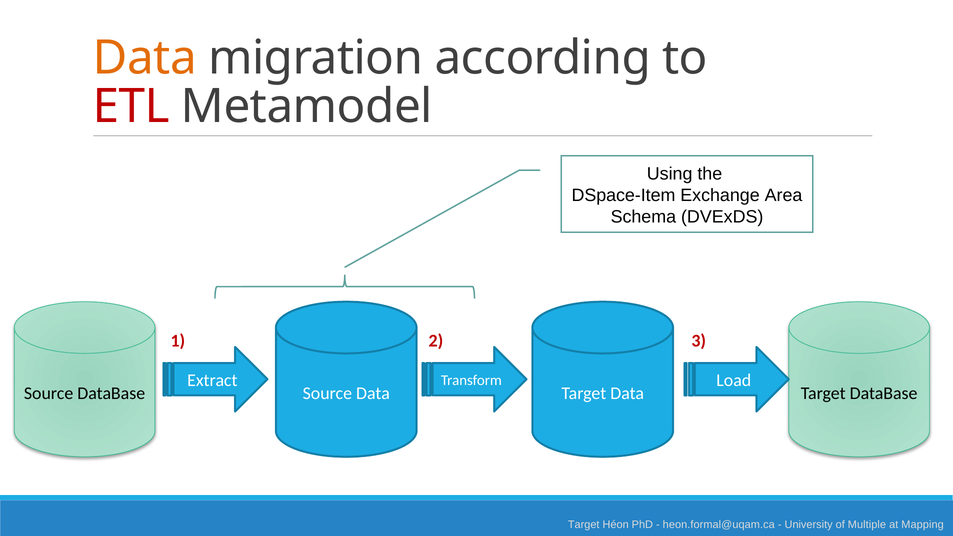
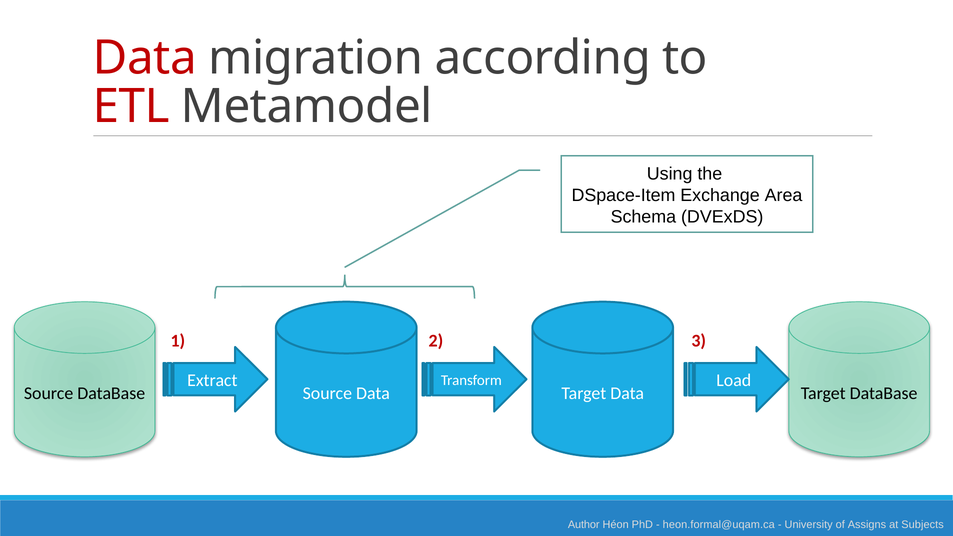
Data colour: orange -> red (145, 58)
Target: Target -> Author (584, 525)
Multiple: Multiple -> Assigns (867, 525)
Mapping: Mapping -> Subjects (923, 525)
